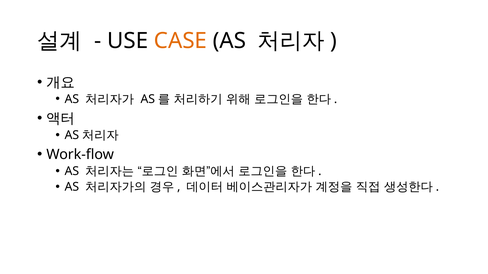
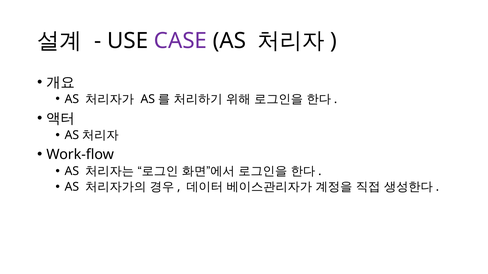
CASE colour: orange -> purple (180, 41)
